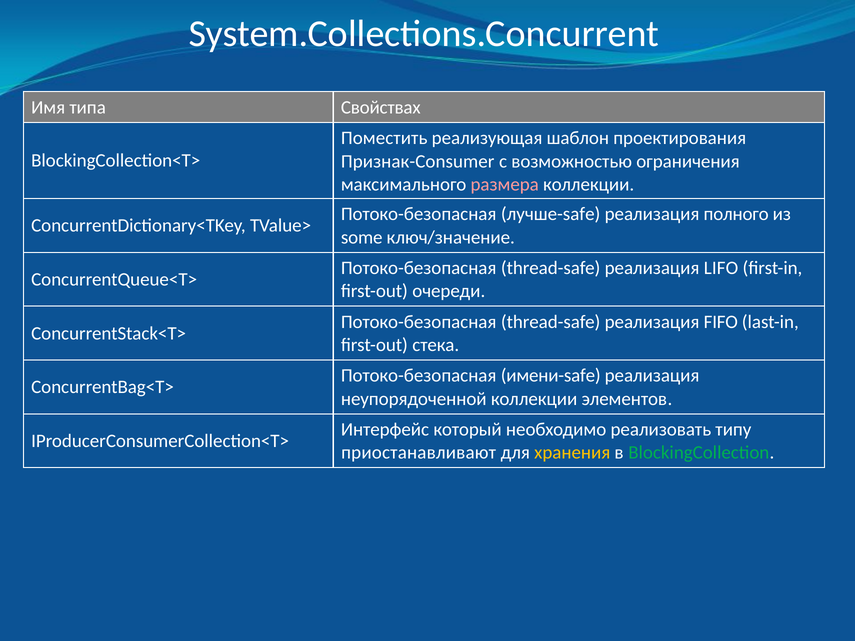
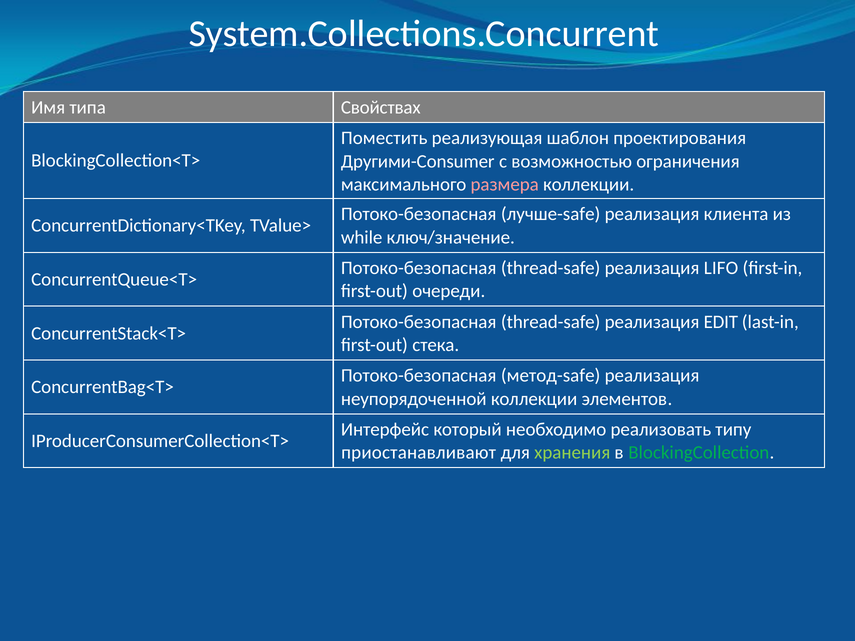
Признак-Consumer: Признак-Consumer -> Другими-Consumer (418, 161)
полного: полного -> клиента (736, 214)
some: some -> while (362, 237)
FIFO: FIFO -> EDIT (721, 322)
имени-safe: имени-safe -> метод-safe (551, 376)
хранения colour: yellow -> light green (572, 453)
